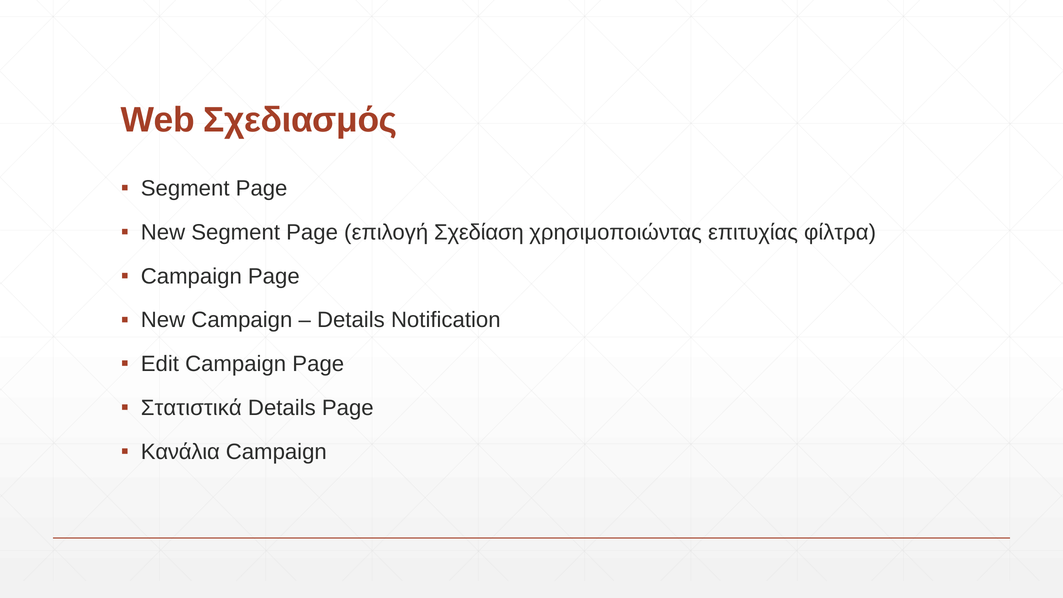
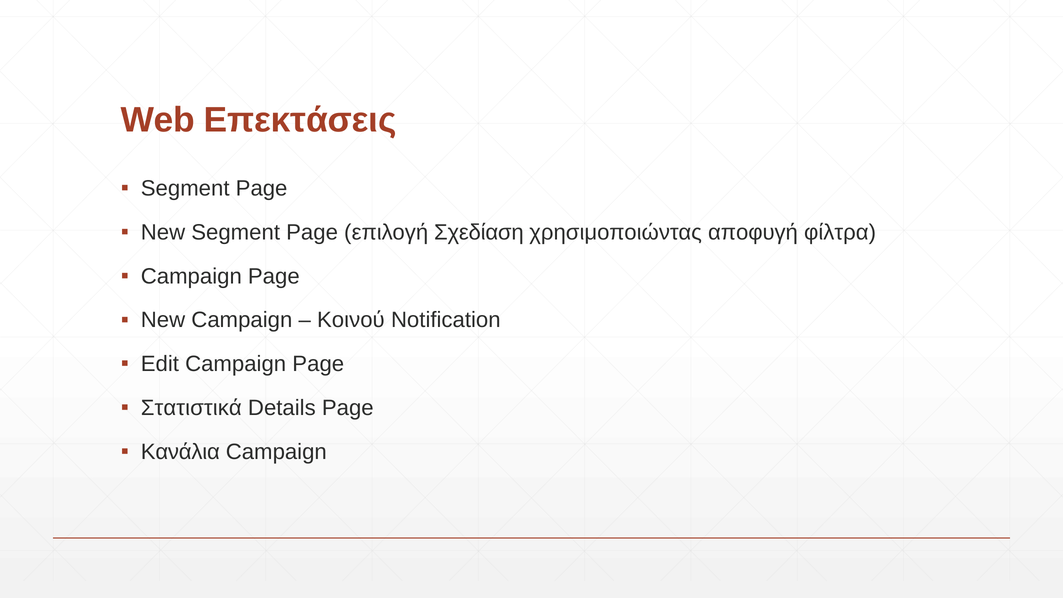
Σχεδιασμός: Σχεδιασμός -> Επεκτάσεις (300, 120)
επιτυχίας: επιτυχίας -> αποφυγή (753, 232)
Details: Details -> Κοινού (351, 320)
